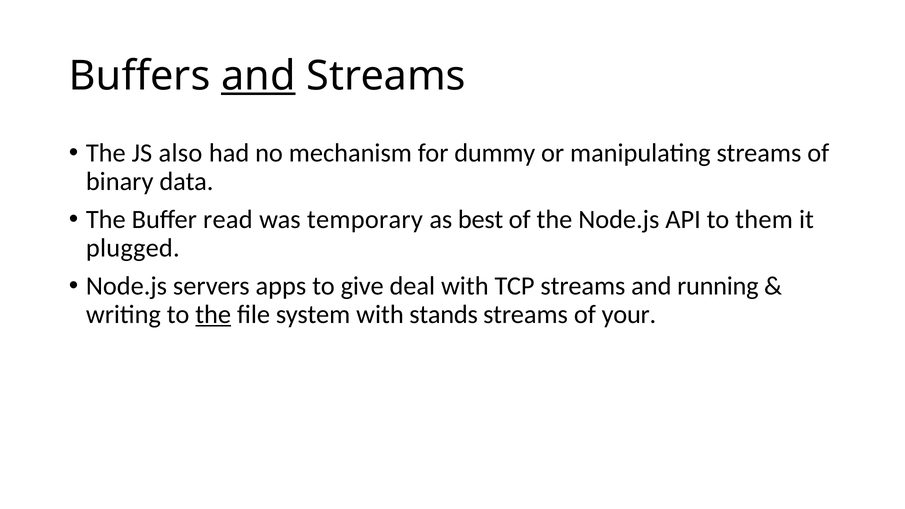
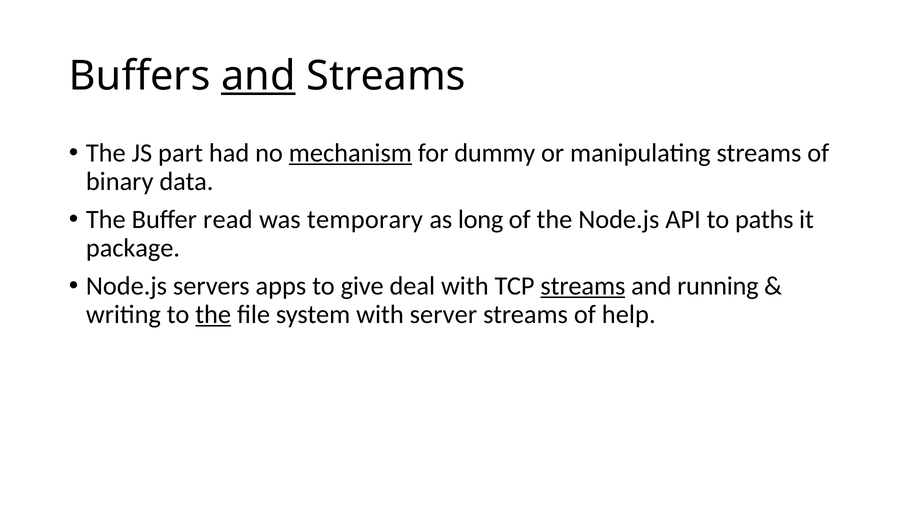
also: also -> part (181, 153)
mechanism underline: none -> present (350, 153)
best: best -> long (481, 219)
them: them -> paths (764, 219)
plugged: plugged -> package (133, 248)
streams underline: none -> present (583, 286)
stands: stands -> server (443, 314)
your: your -> help (629, 314)
